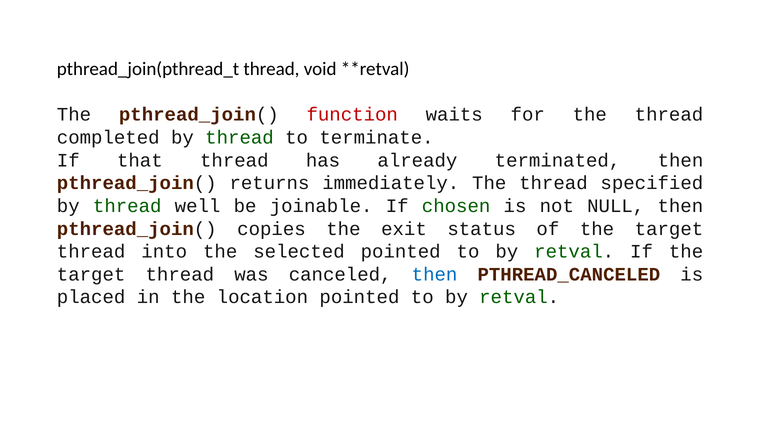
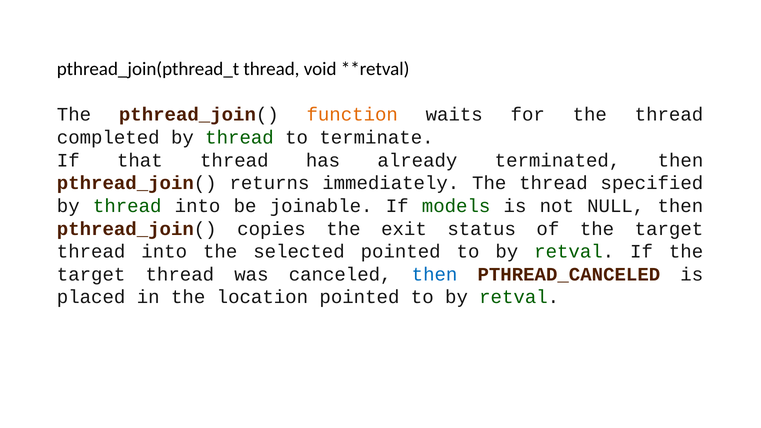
function colour: red -> orange (352, 115)
by thread well: well -> into (198, 206)
chosen: chosen -> models (456, 206)
